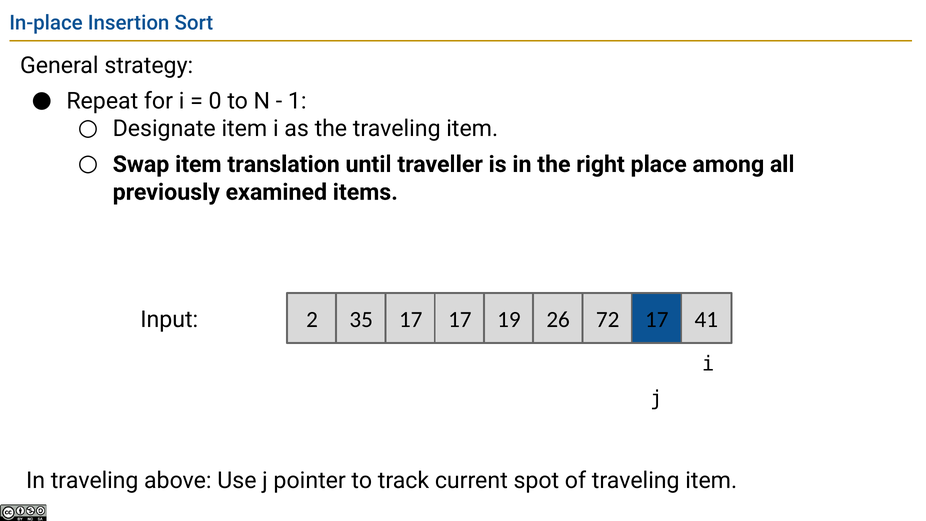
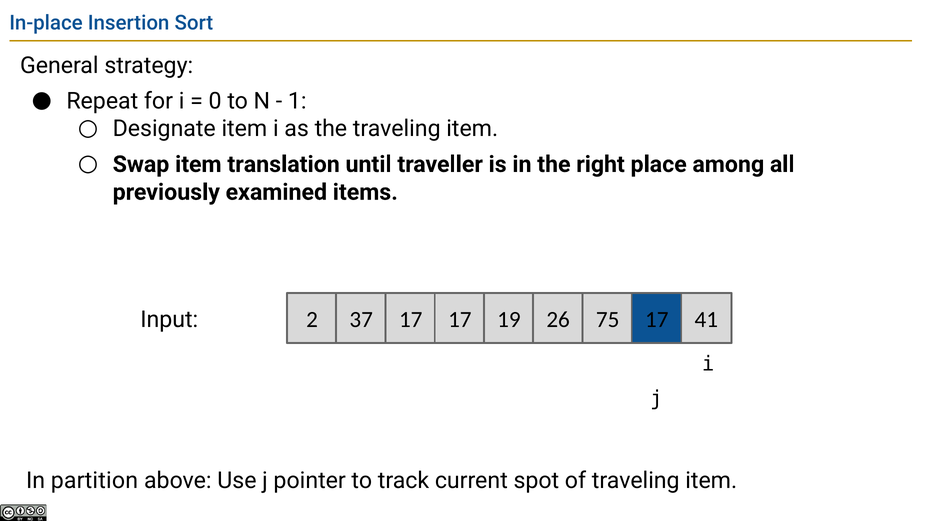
35: 35 -> 37 (361, 320)
72: 72 -> 75 (608, 320)
In traveling: traveling -> partition (94, 481)
